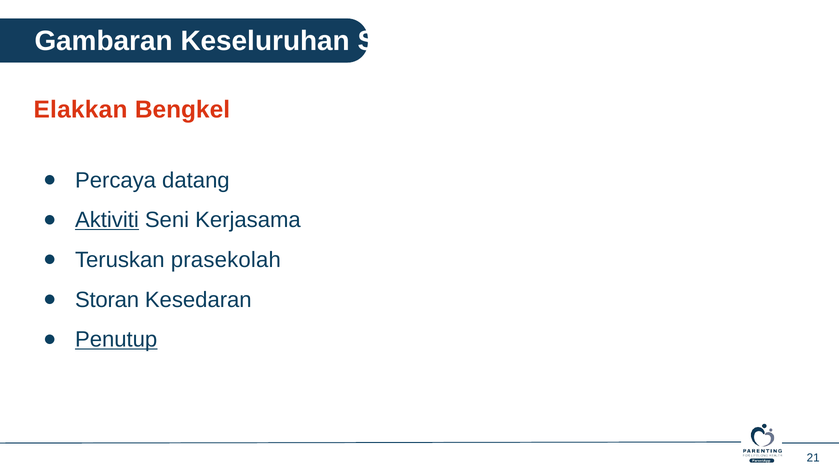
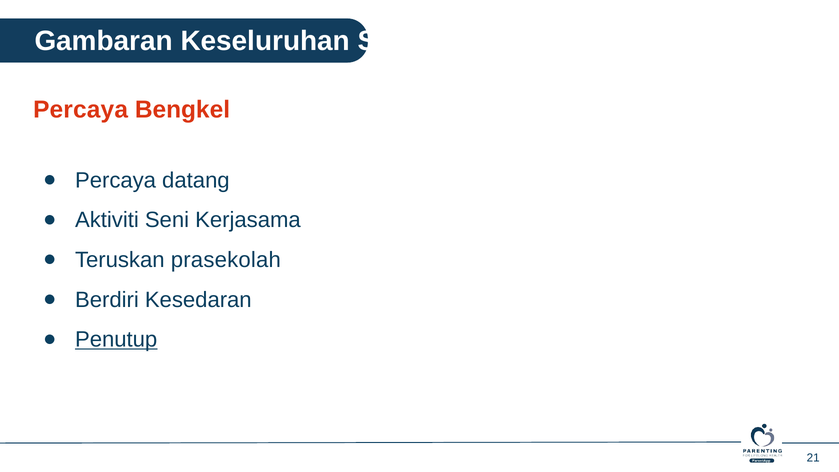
Elakkan: Elakkan -> Percaya (81, 110)
Aktiviti underline: present -> none (107, 220)
Storan: Storan -> Berdiri (107, 300)
